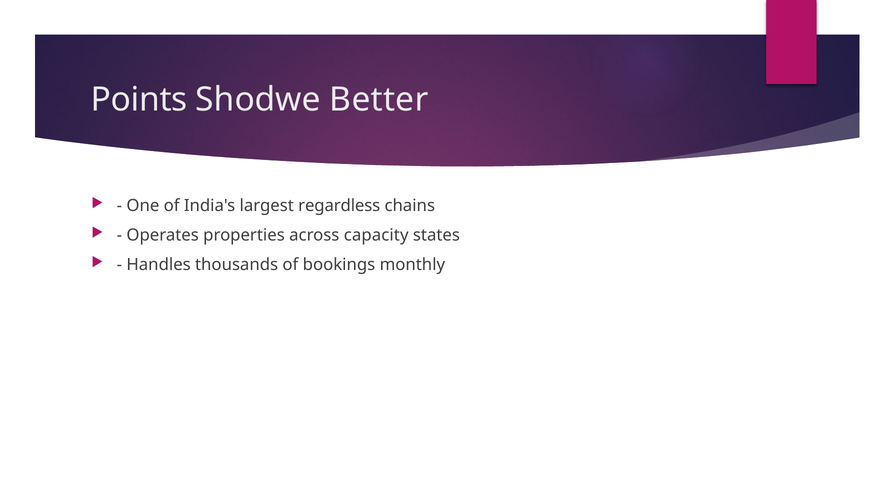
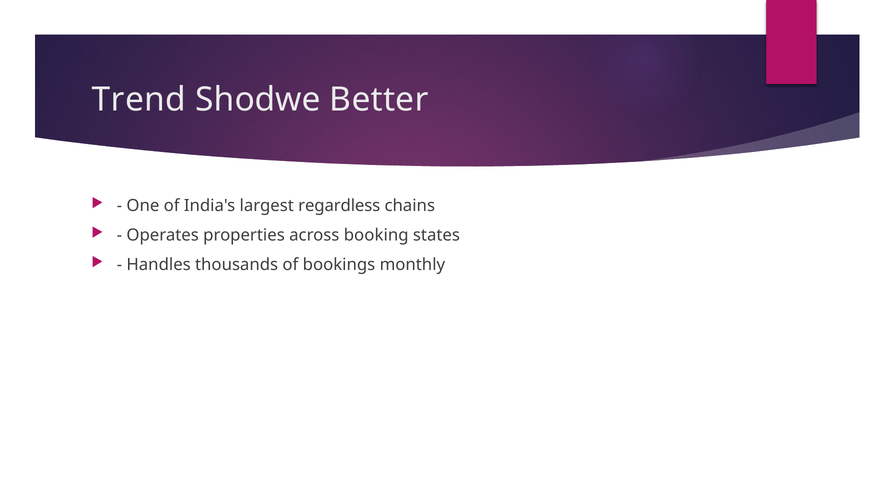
Points: Points -> Trend (139, 100)
capacity: capacity -> booking (376, 235)
